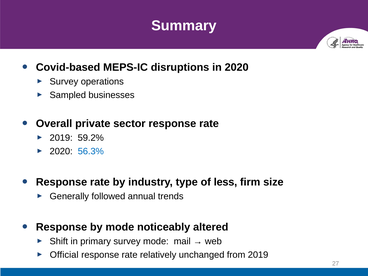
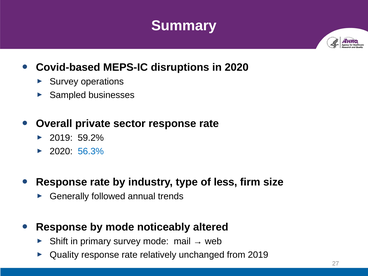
Official: Official -> Quality (64, 255)
